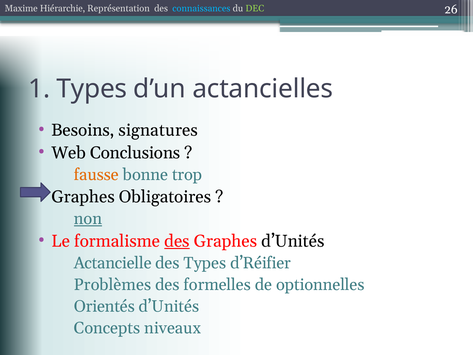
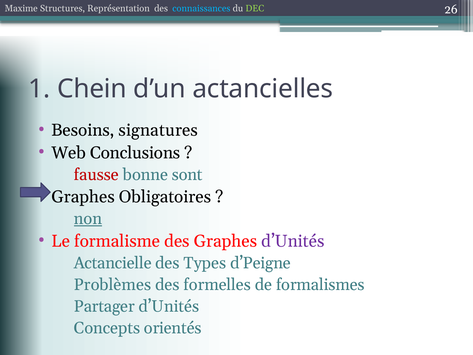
Hiérarchie: Hiérarchie -> Structures (62, 8)
1 Types: Types -> Chein (92, 89)
fausse colour: orange -> red (96, 175)
trop: trop -> sont (187, 175)
des underline: present -> none (177, 241)
d’Unités colour: black -> purple (293, 241)
d’Réifier: d’Réifier -> d’Peigne (260, 263)
optionnelles: optionnelles -> formalismes (320, 285)
Orientés: Orientés -> Partager (104, 306)
niveaux: niveaux -> orientés (173, 328)
